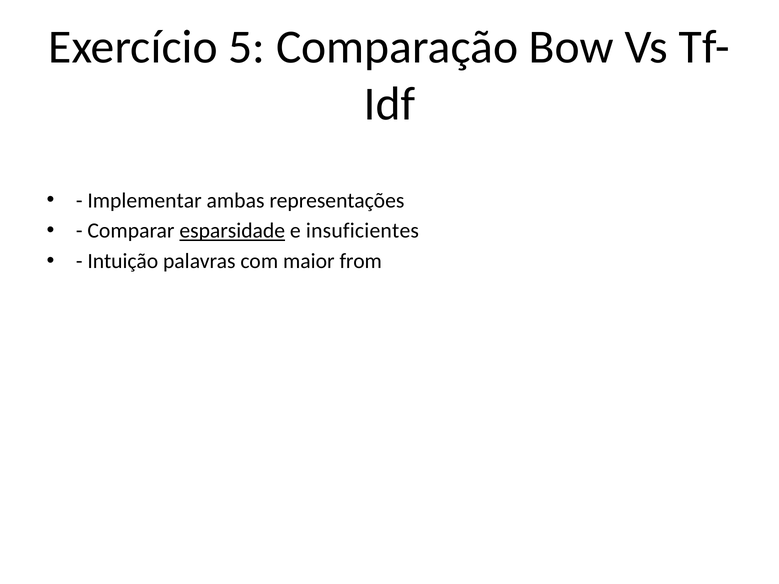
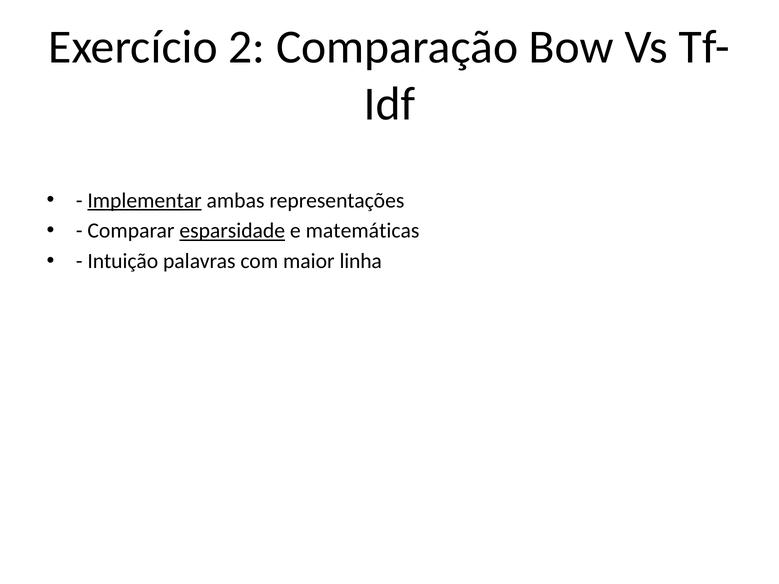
5: 5 -> 2 (247, 47)
Implementar underline: none -> present (145, 201)
insuficientes: insuficientes -> matemáticas (363, 231)
from: from -> linha (361, 261)
